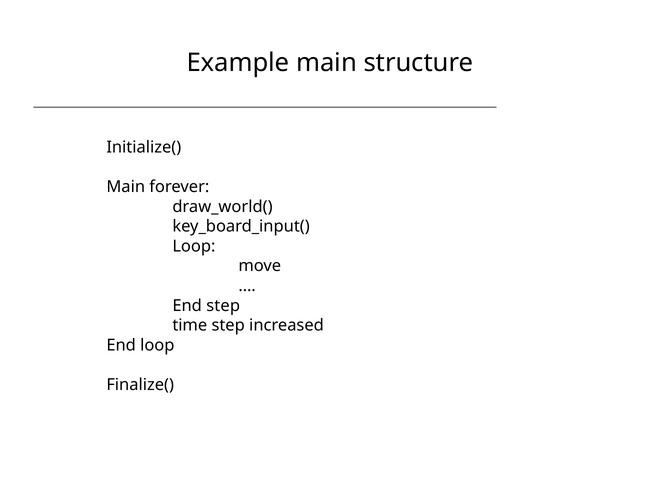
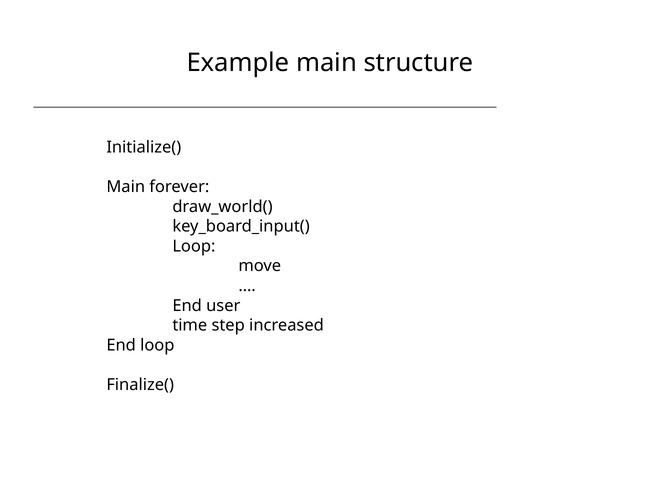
End step: step -> user (223, 306)
